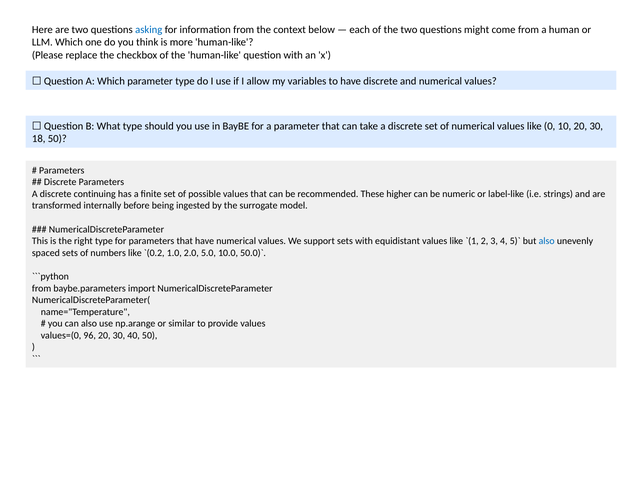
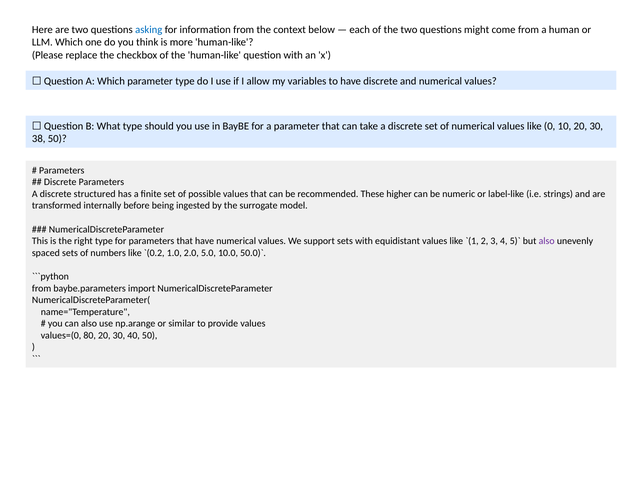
18: 18 -> 38 (39, 139)
continuing: continuing -> structured (95, 194)
also colour: blue -> purple (547, 241)
96: 96 -> 80 (90, 335)
